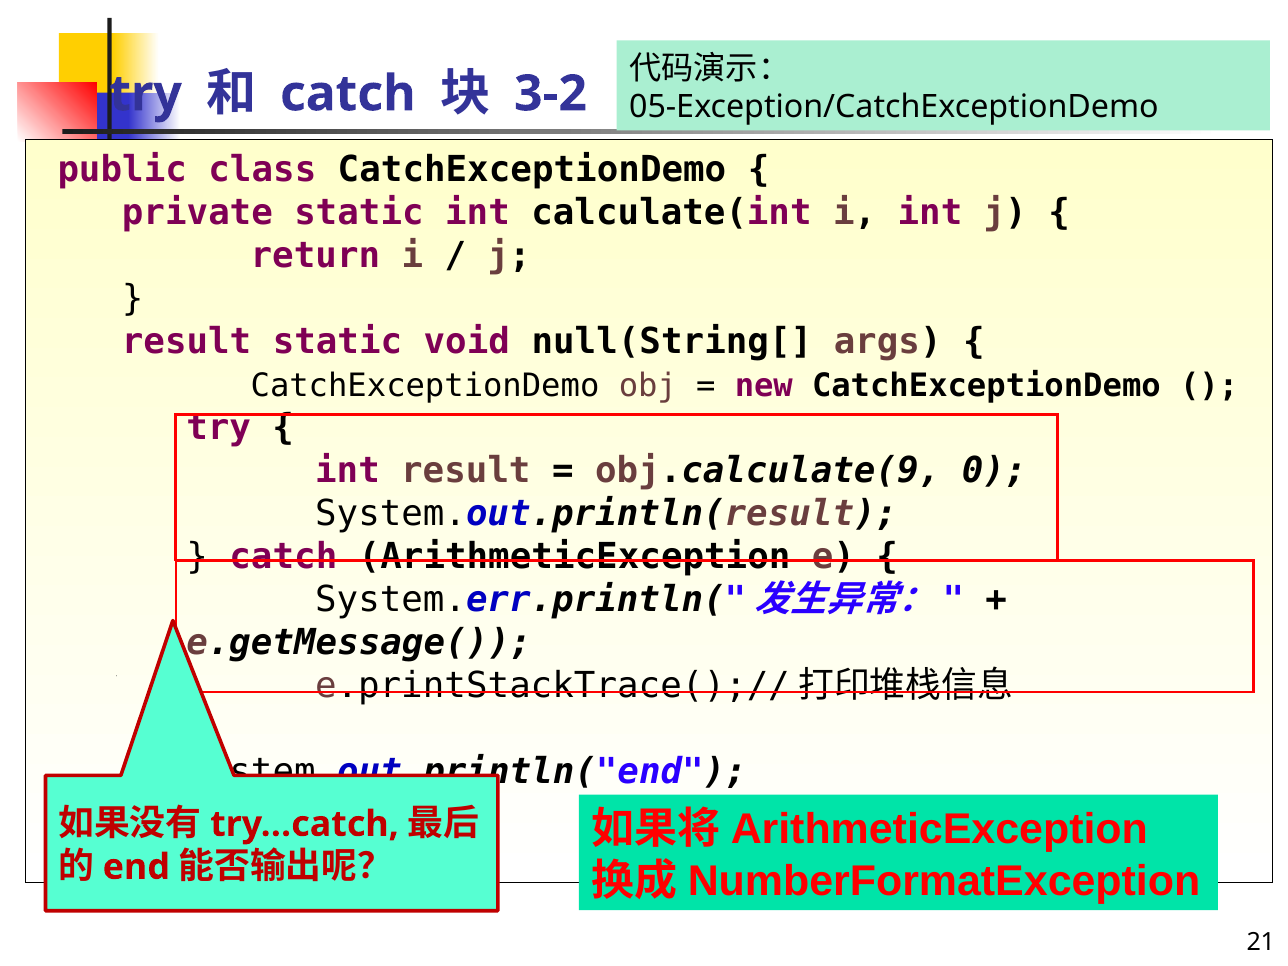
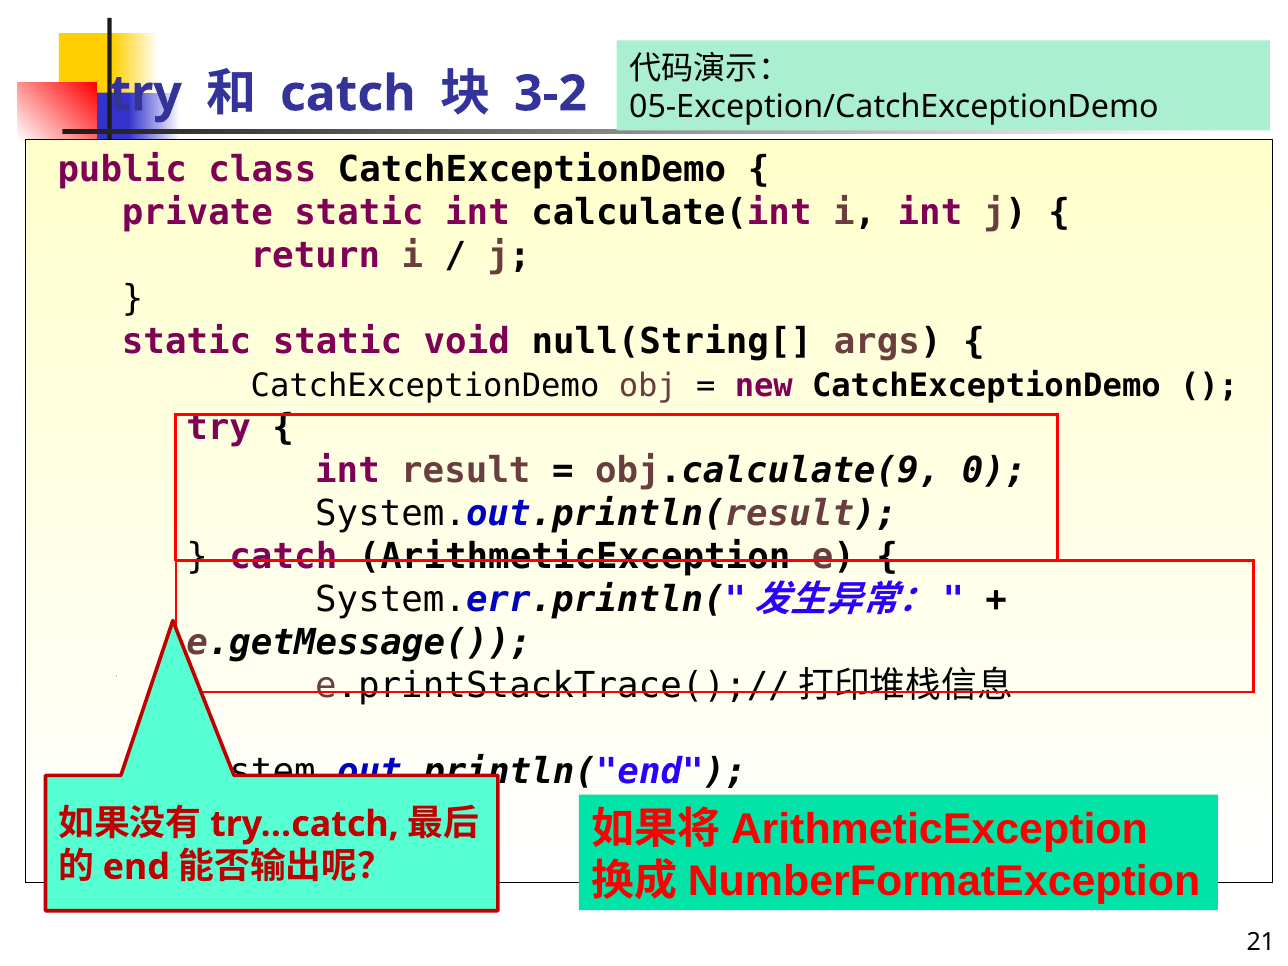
result: result -> static (187, 342)
